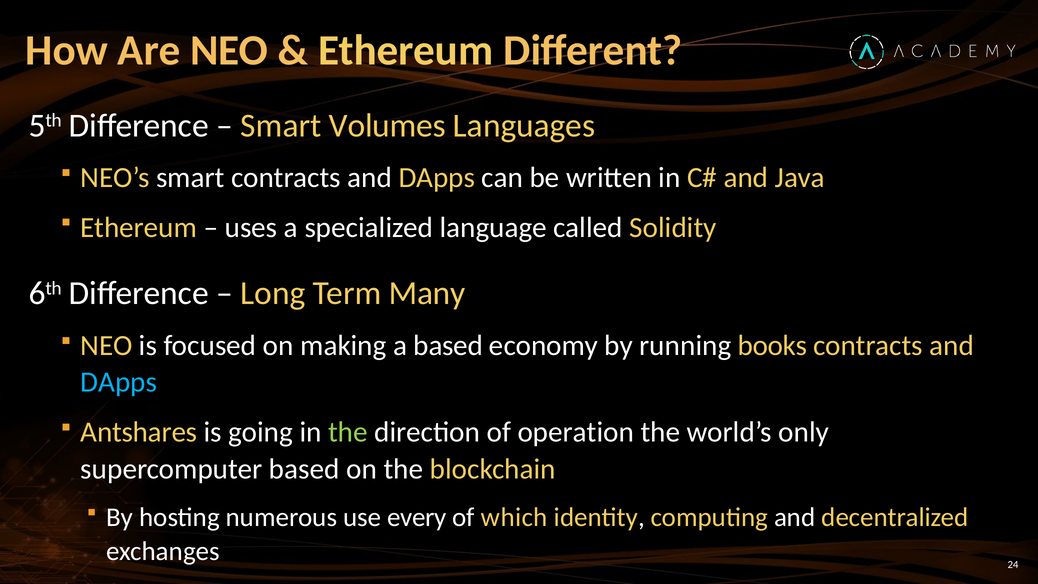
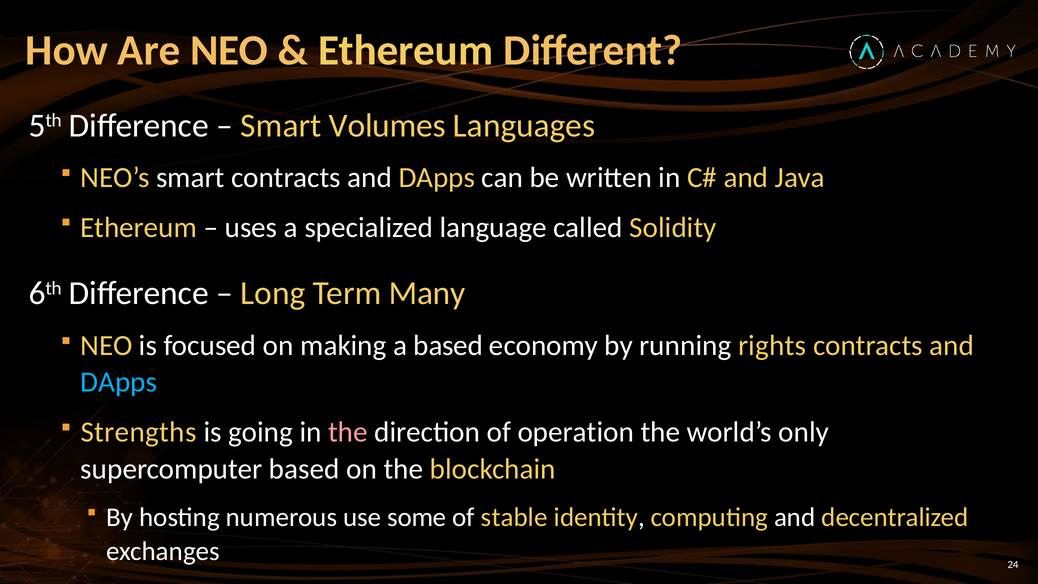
books: books -> rights (772, 346)
Antshares: Antshares -> Strengths (139, 432)
the colour: light green -> pink (348, 432)
every: every -> some (417, 517)
which: which -> stable (514, 517)
